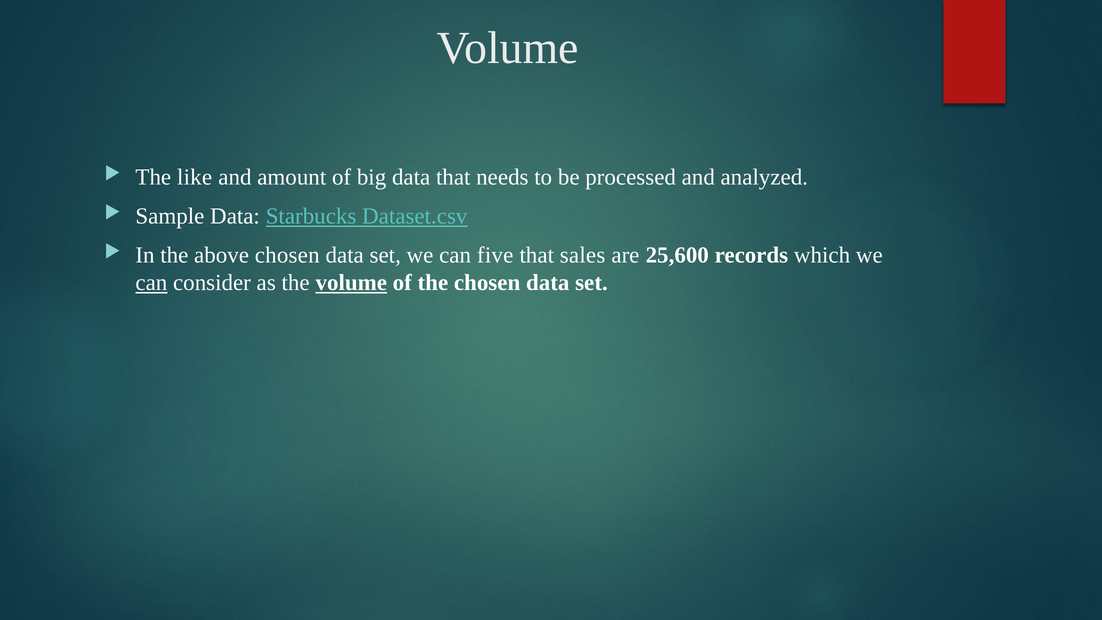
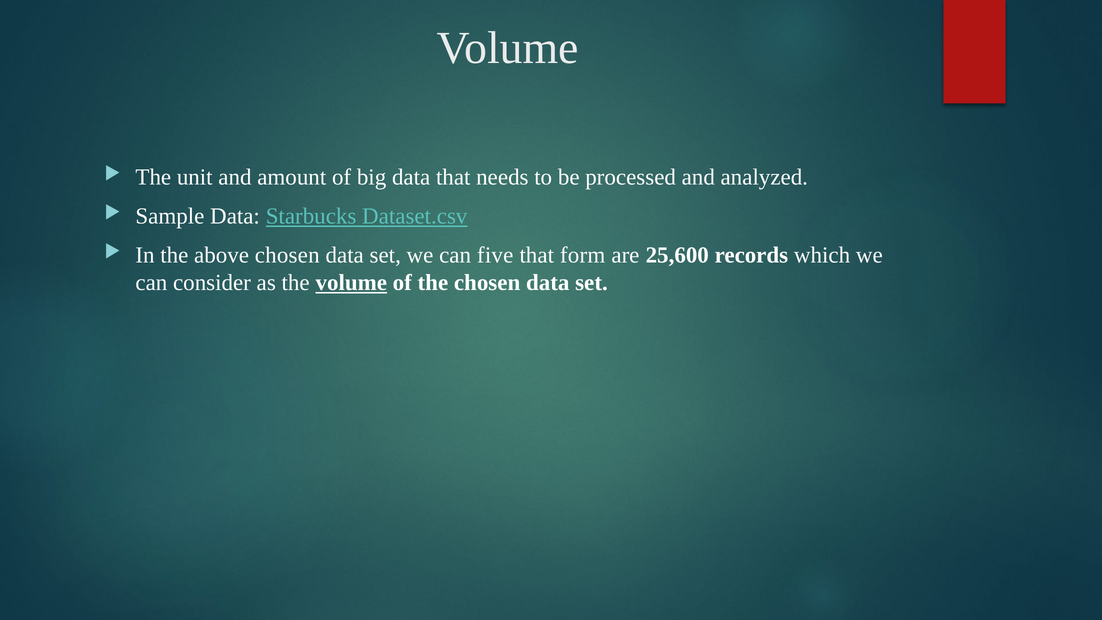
like: like -> unit (195, 177)
sales: sales -> form (583, 255)
can underline: present -> none (151, 283)
